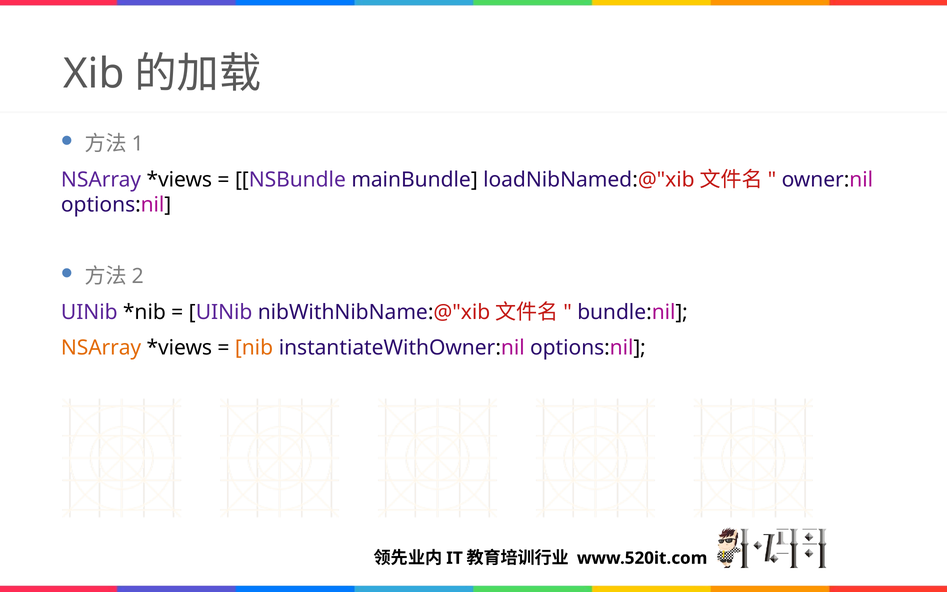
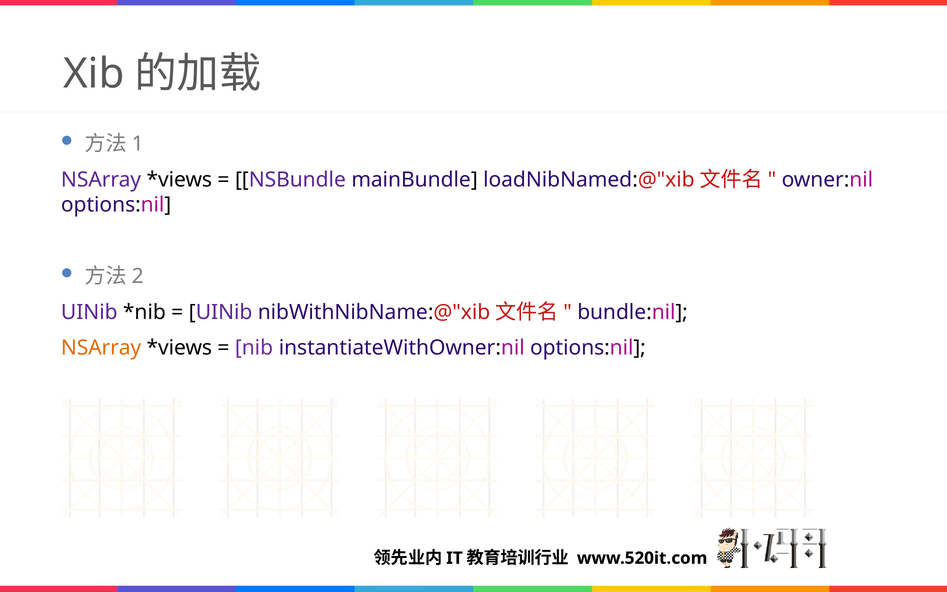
nib colour: orange -> purple (254, 348)
